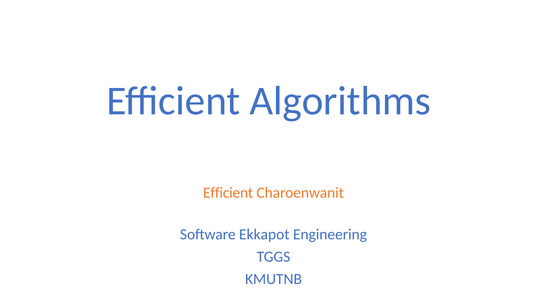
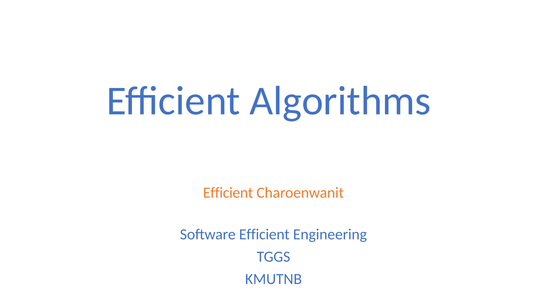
Software Ekkapot: Ekkapot -> Efficient (264, 234)
